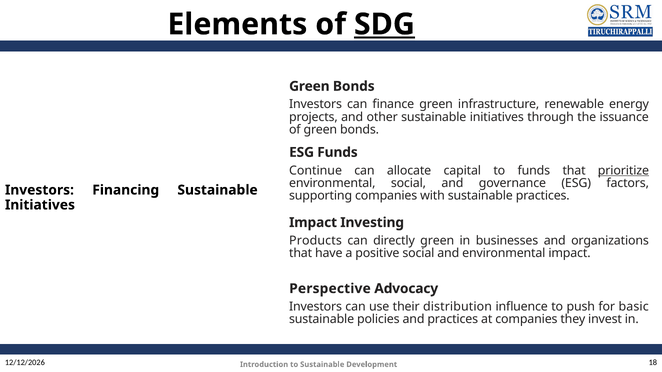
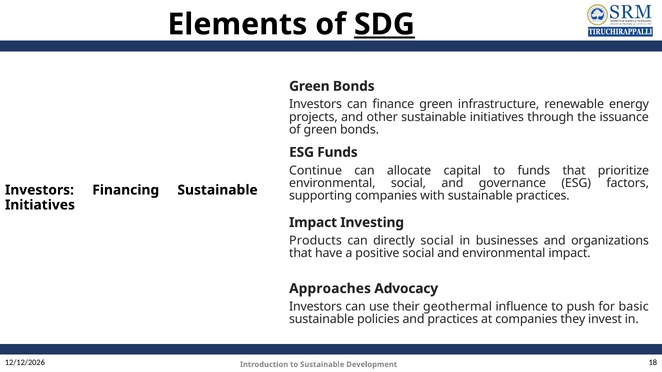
prioritize underline: present -> none (623, 171)
directly green: green -> social (437, 241)
Perspective: Perspective -> Approaches (330, 289)
distribution: distribution -> geothermal (458, 307)
